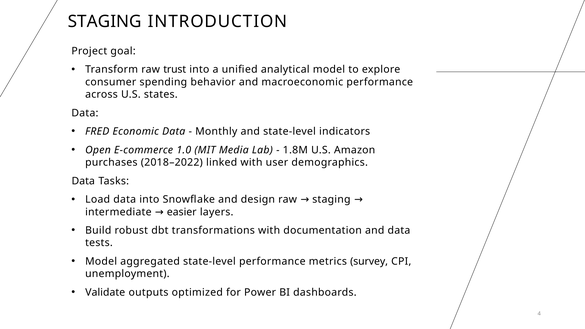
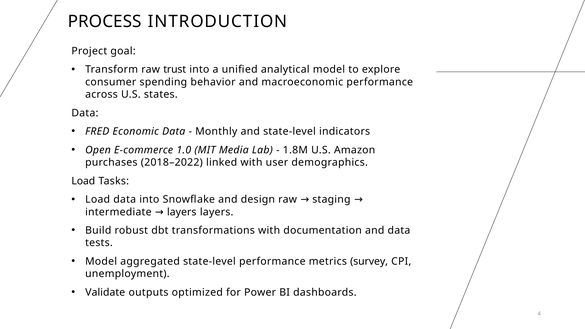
STAGING: STAGING -> PROCESS (105, 22)
Data: Data -> Load (83, 181)
intermediate easier: easier -> layers (182, 212)
